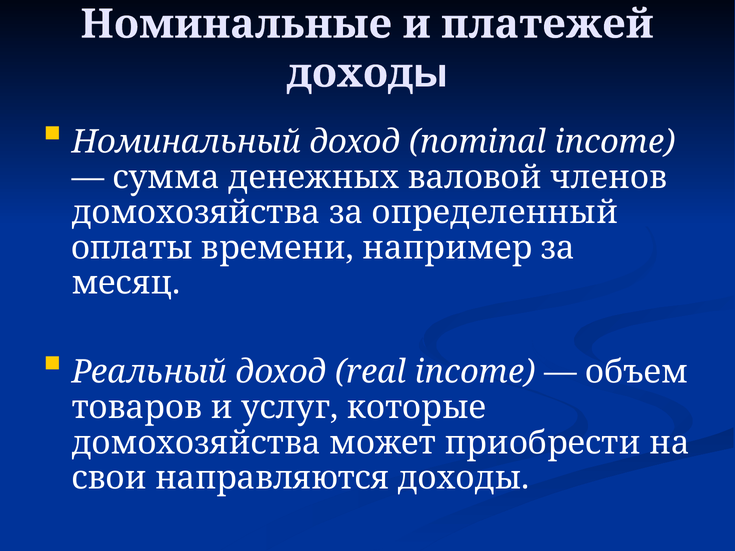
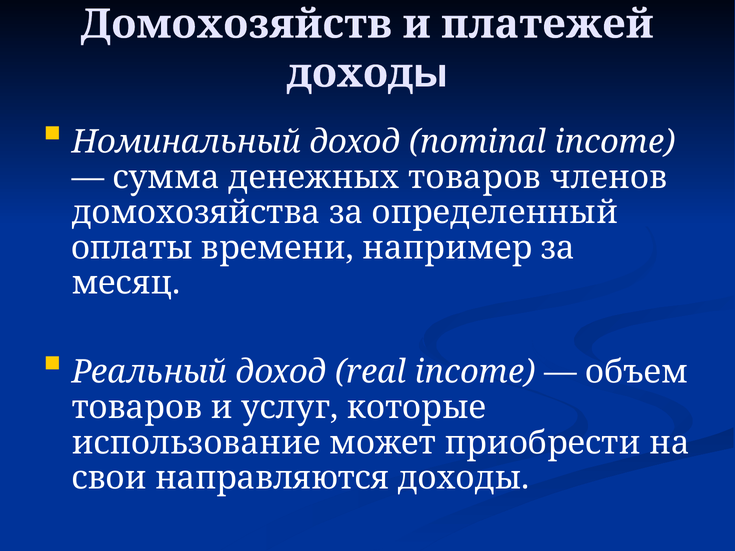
Номинальные: Номинальные -> Домохозяйств (236, 24)
денежных валовой: валовой -> товаров (475, 177)
домохозяйства: домохозяйства -> использование (196, 443)
